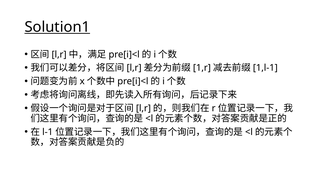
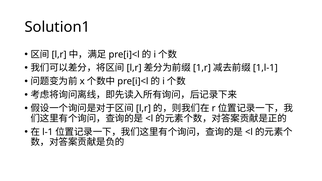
Solution1 underline: present -> none (57, 27)
